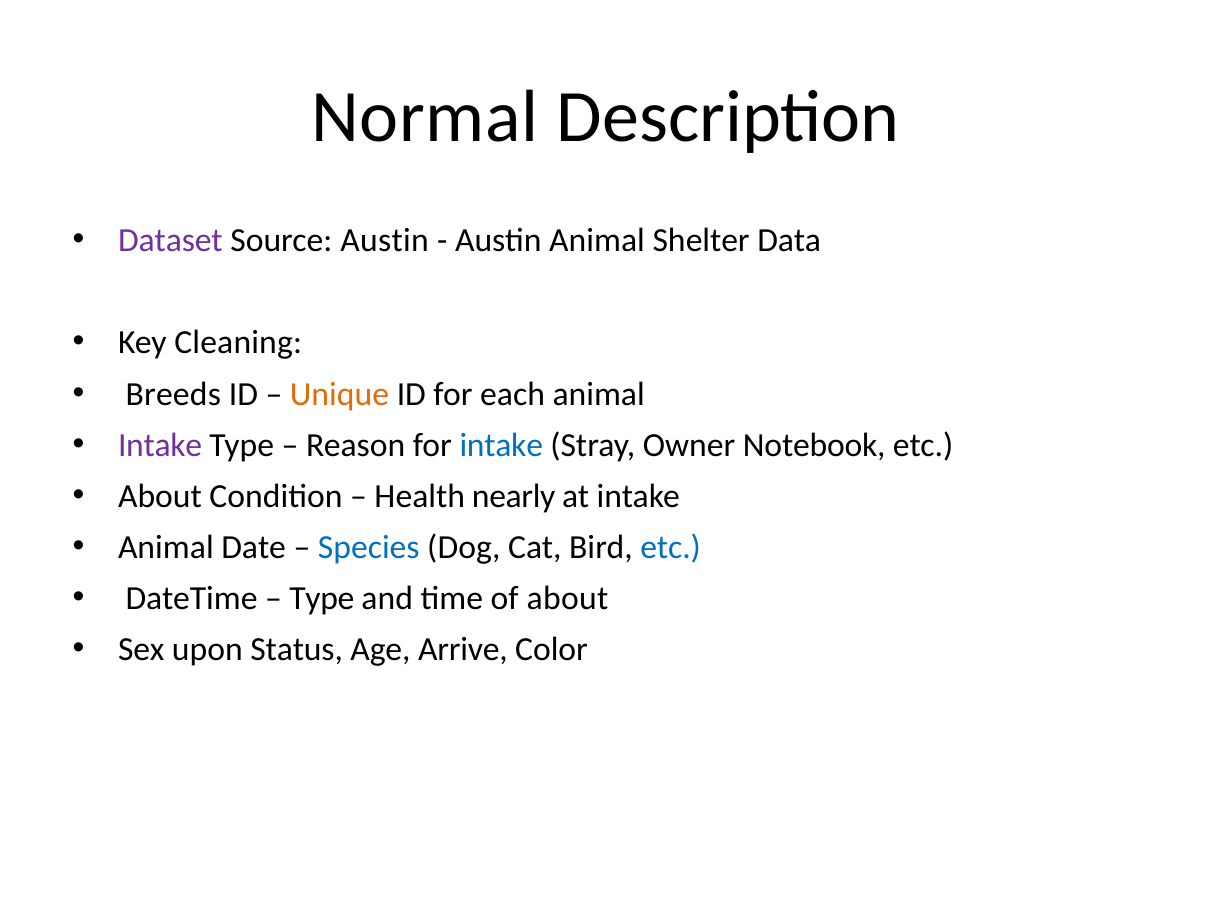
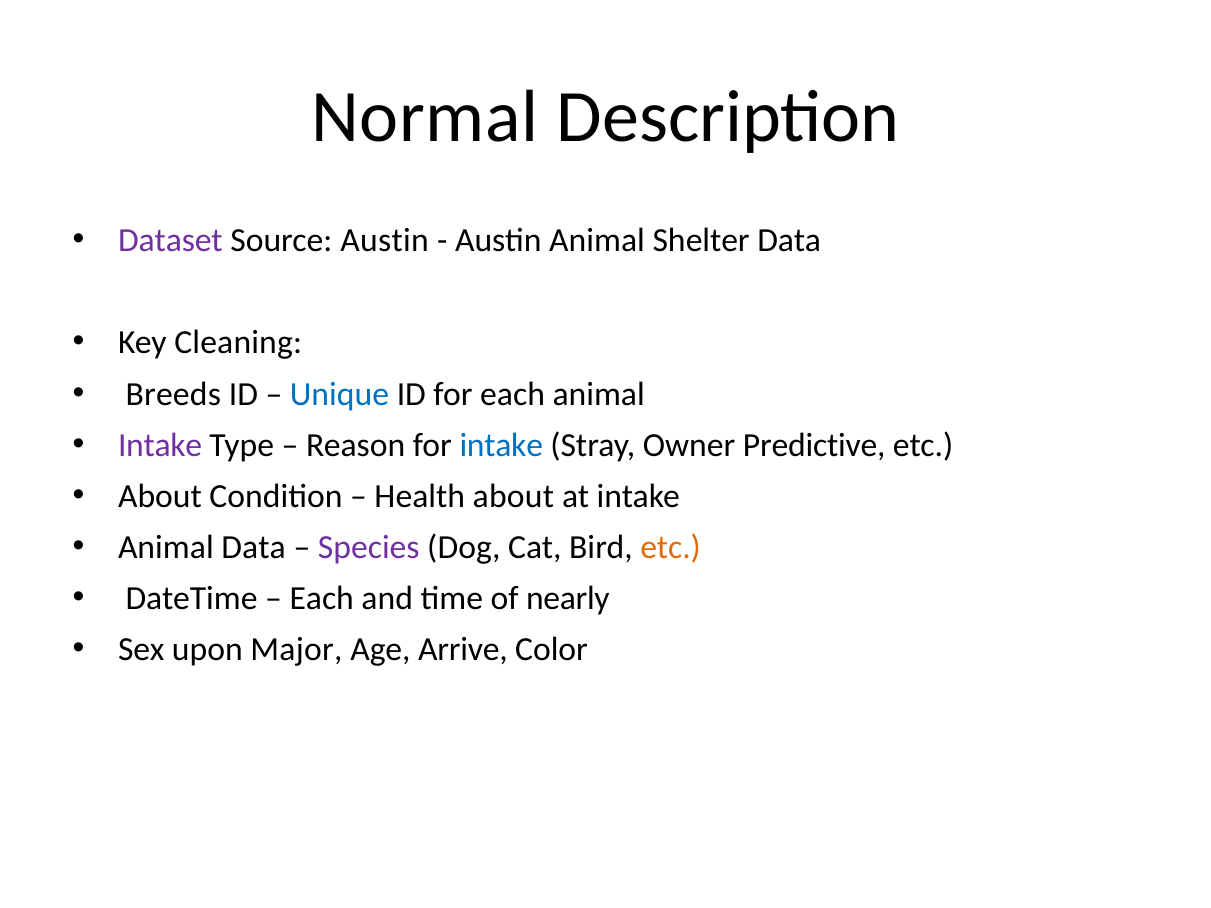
Unique colour: orange -> blue (339, 394)
Notebook: Notebook -> Predictive (814, 445)
Health nearly: nearly -> about (513, 496)
Animal Date: Date -> Data (254, 547)
Species colour: blue -> purple (369, 547)
etc colour: blue -> orange (671, 547)
Type: Type -> Each (322, 599)
of about: about -> nearly (568, 599)
Status: Status -> Major (296, 650)
